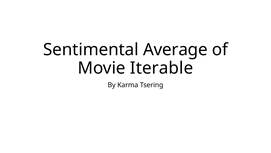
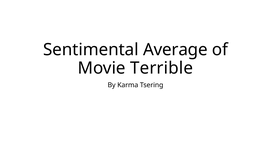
Iterable: Iterable -> Terrible (162, 68)
